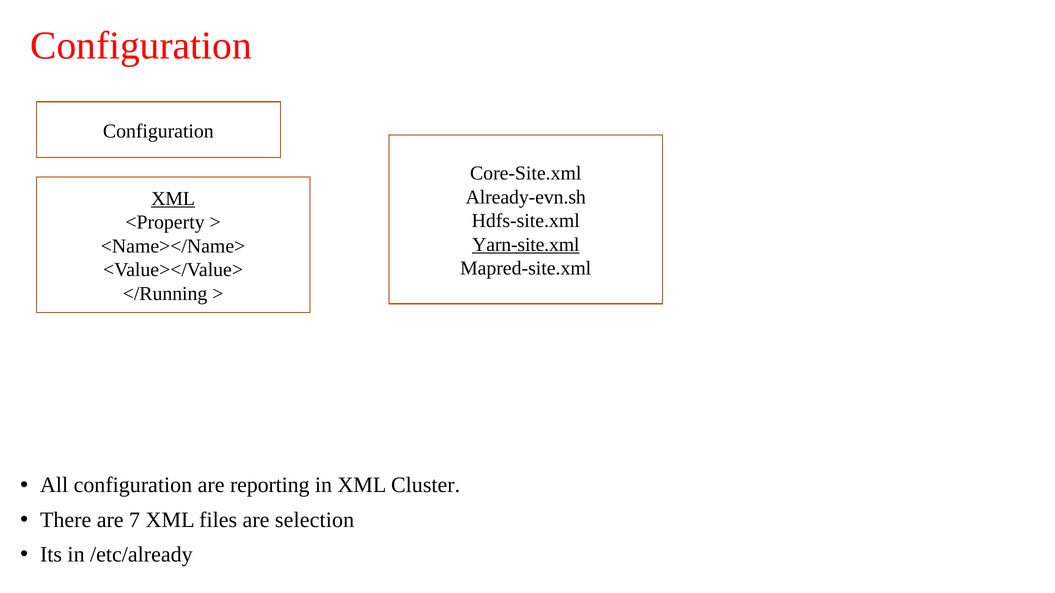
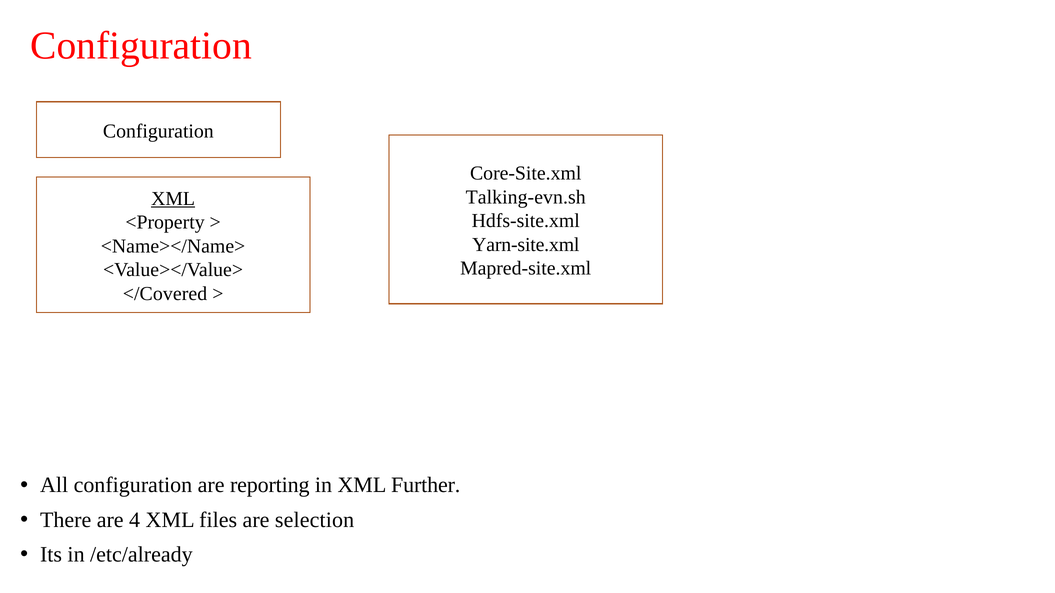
Already-evn.sh: Already-evn.sh -> Talking-evn.sh (526, 197)
Yarn-site.xml underline: present -> none (526, 245)
</Running: </Running -> </Covered (165, 294)
Cluster: Cluster -> Further (426, 486)
7: 7 -> 4 (135, 520)
